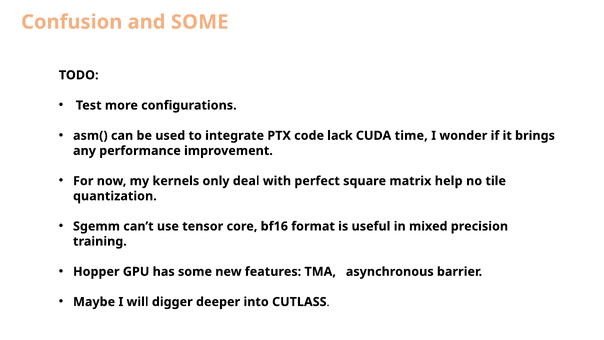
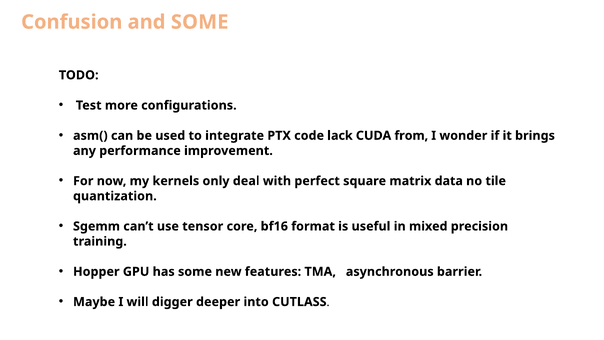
time: time -> from (411, 136)
help: help -> data (449, 181)
